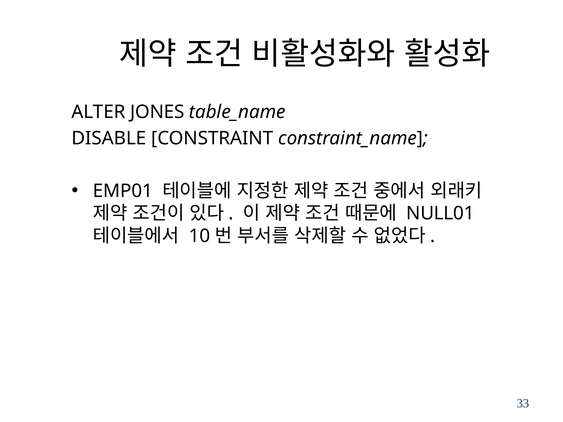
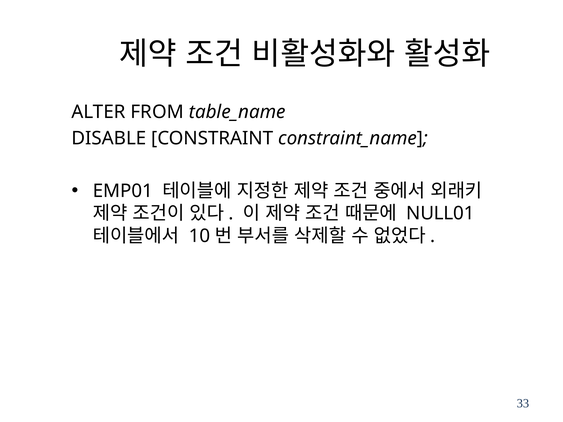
JONES: JONES -> FROM (157, 112)
